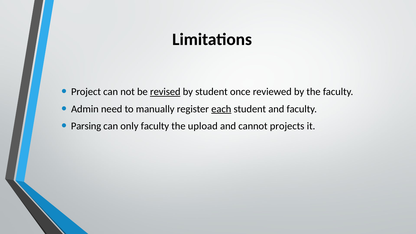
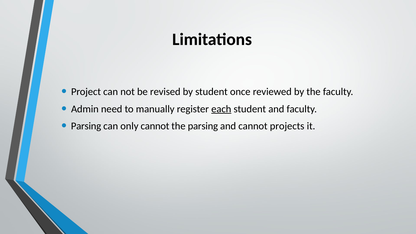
revised underline: present -> none (165, 92)
only faculty: faculty -> cannot (155, 126)
the upload: upload -> parsing (203, 126)
